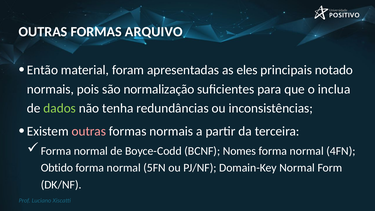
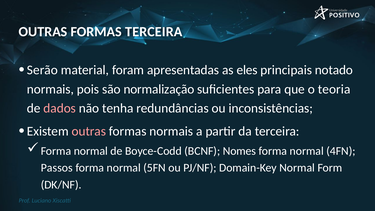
FORMAS ARQUIVO: ARQUIVO -> TERCEIRA (154, 32)
Então: Então -> Serão (42, 70)
inclua: inclua -> teoria (334, 89)
dados colour: light green -> pink (60, 108)
Obtido: Obtido -> Passos (57, 168)
